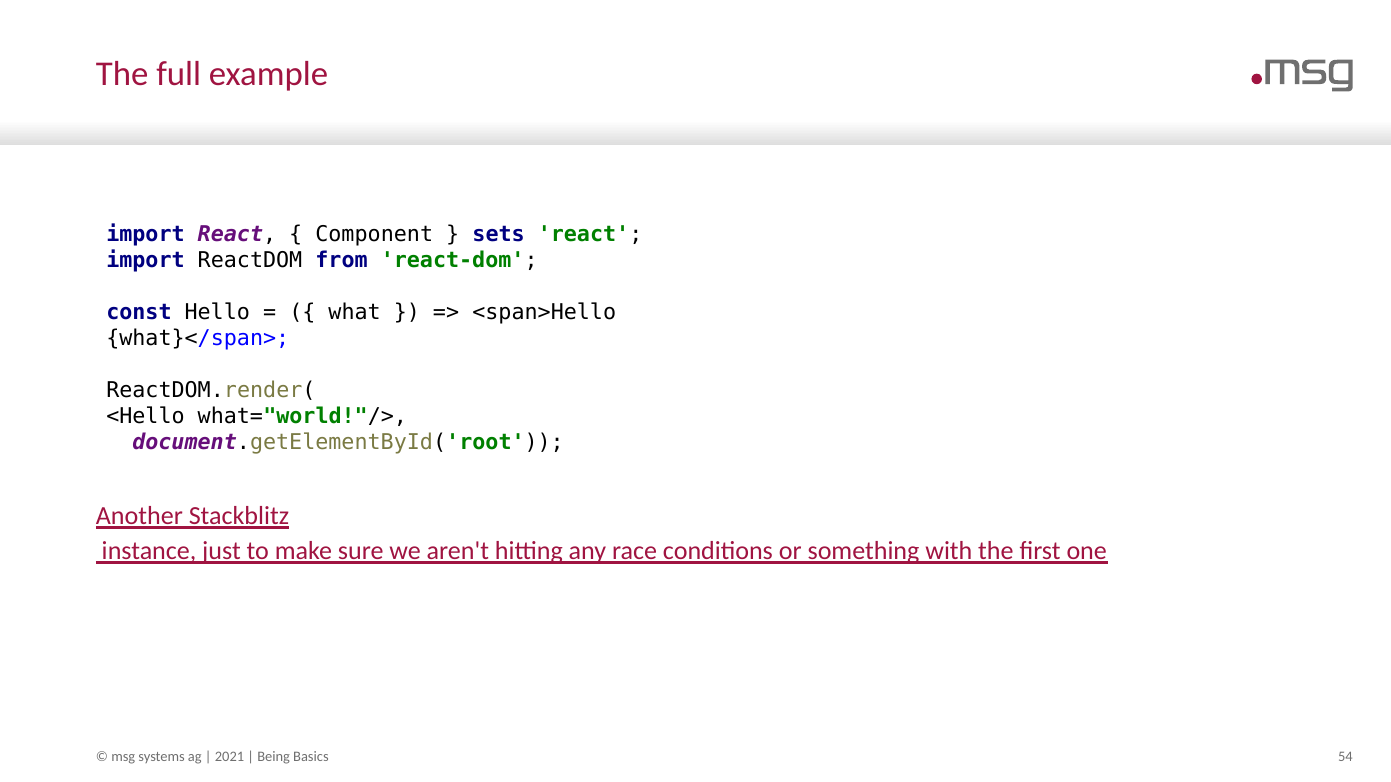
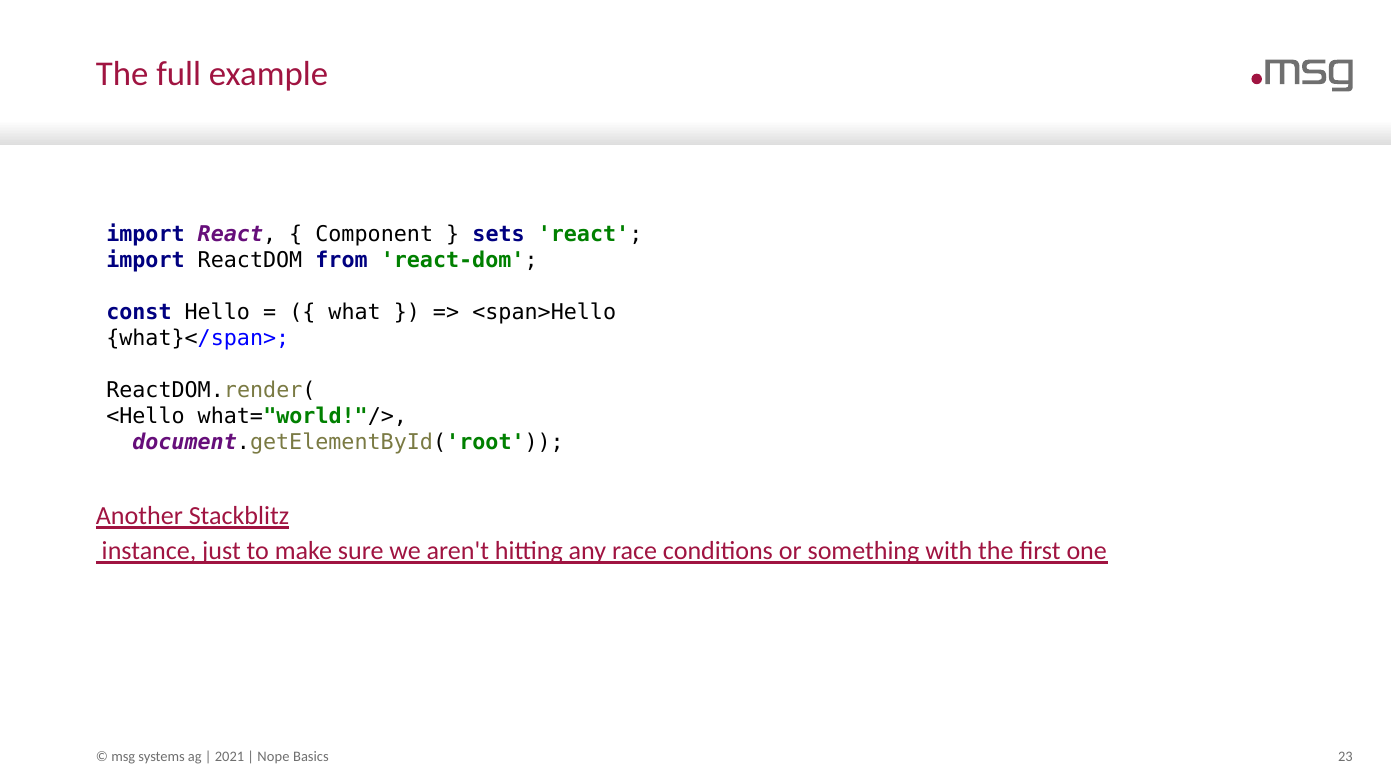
Being: Being -> Nope (274, 757)
54: 54 -> 23 (1345, 757)
